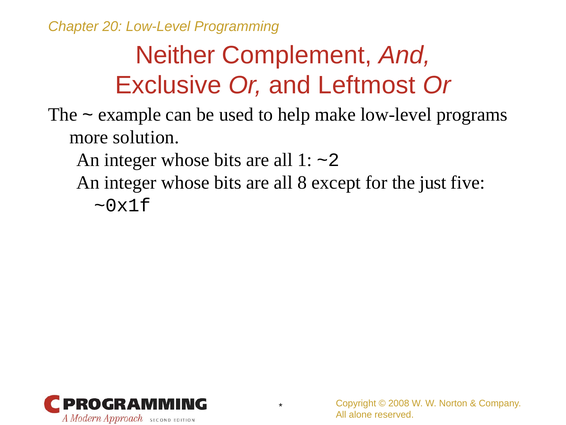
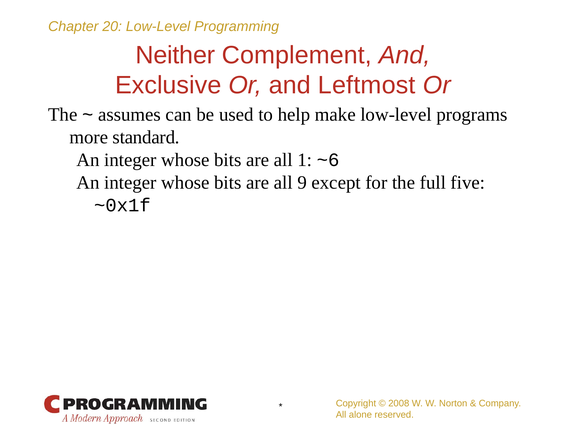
example: example -> assumes (130, 115)
solution: solution -> standard (146, 137)
~2: ~2 -> ~6 (328, 160)
8: 8 -> 9 (302, 182)
just: just -> full (433, 182)
